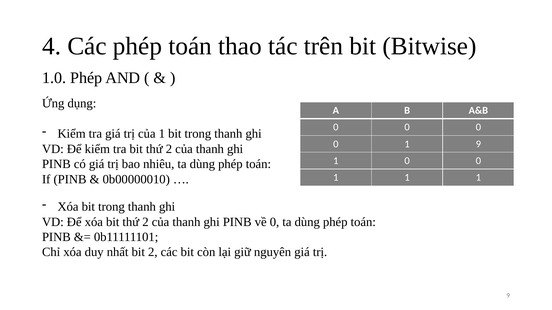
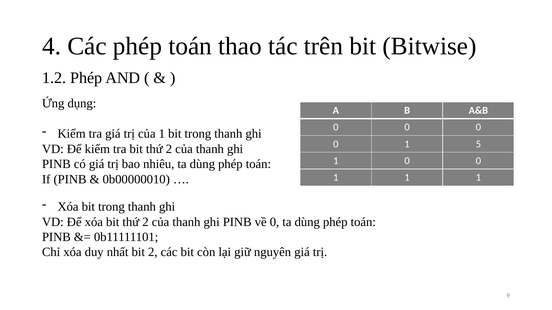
1.0: 1.0 -> 1.2 (54, 78)
1 9: 9 -> 5 (478, 144)
